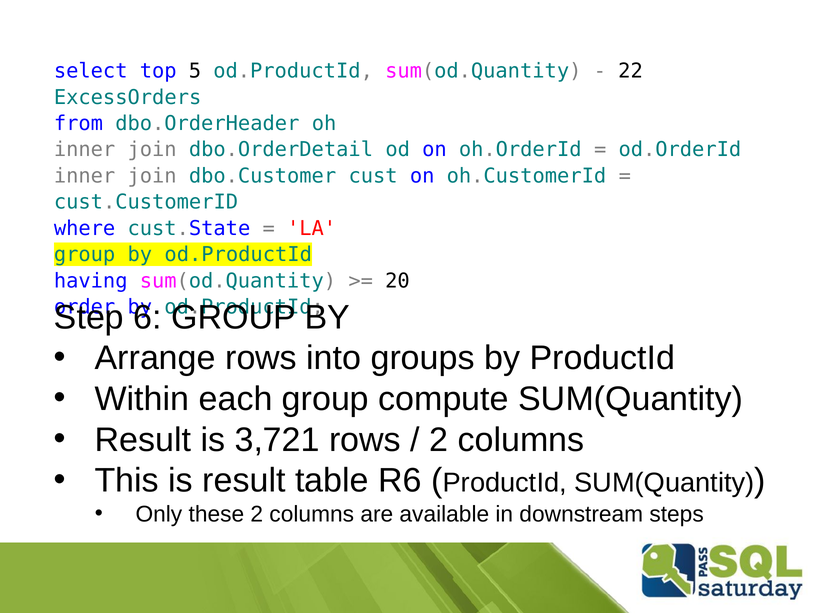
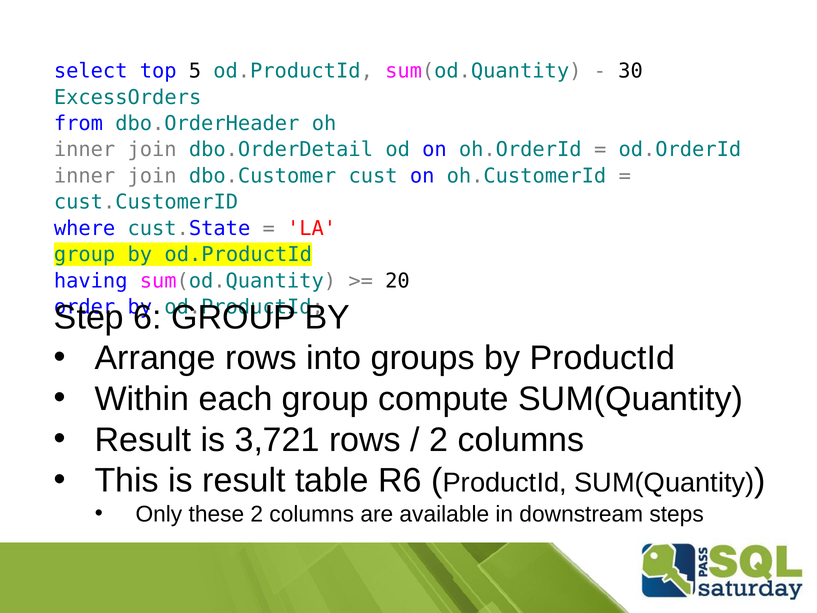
22: 22 -> 30 (631, 71)
